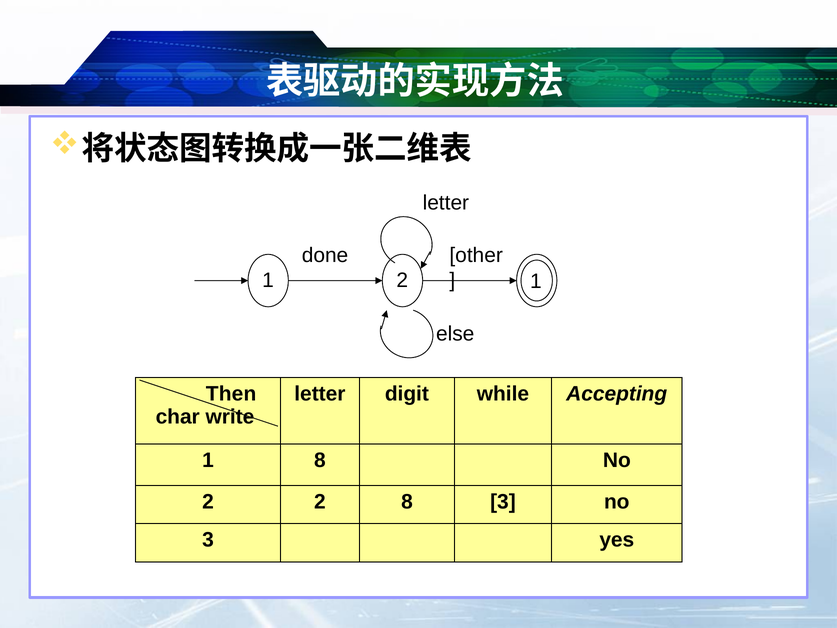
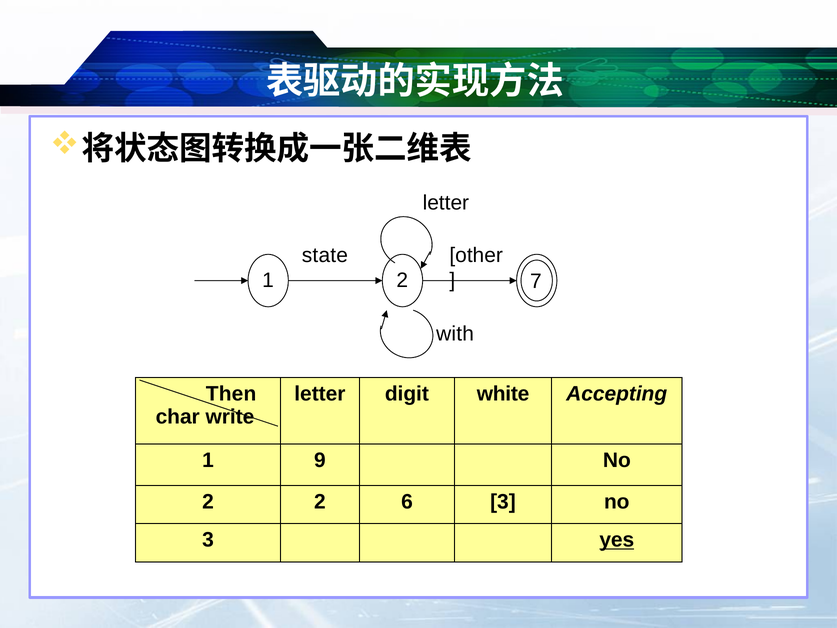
done: done -> state (325, 255)
1: 1 -> 7 (536, 281)
else: else -> with (455, 334)
while: while -> white (503, 393)
1 8: 8 -> 9 (320, 460)
2 8: 8 -> 6 (407, 502)
yes underline: none -> present (617, 540)
